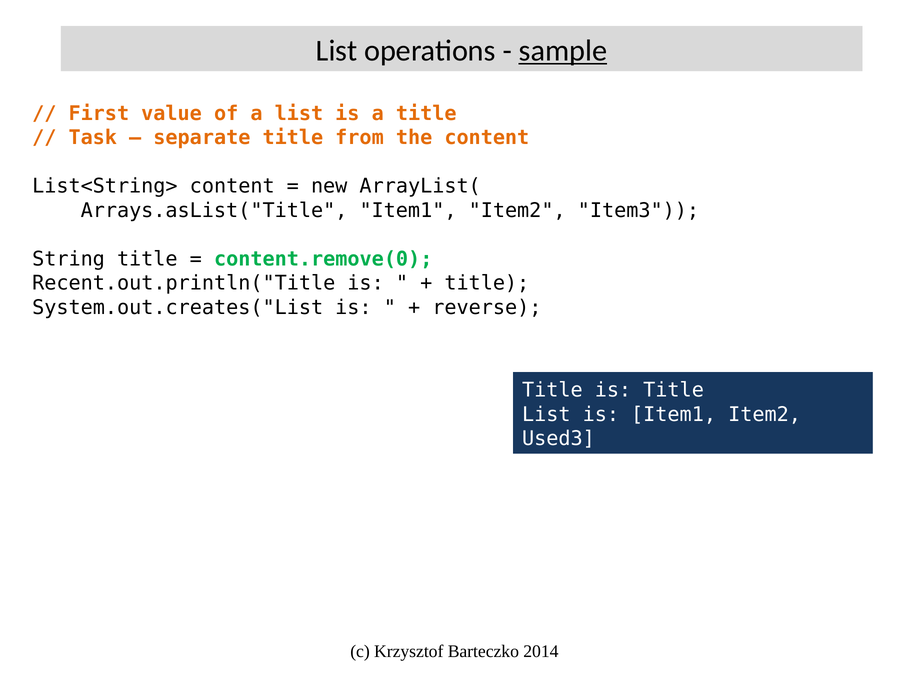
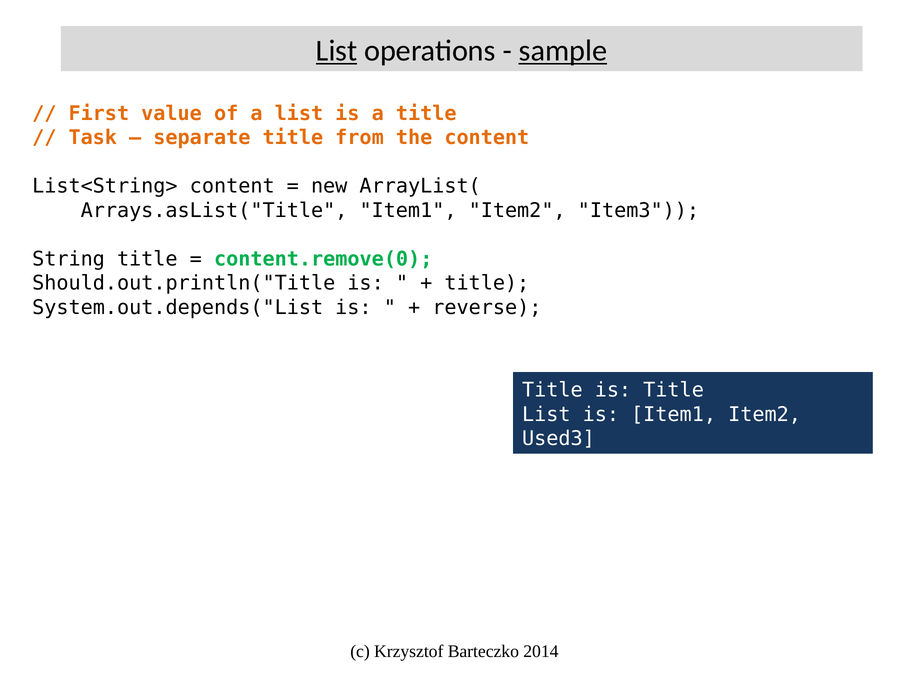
List underline: none -> present (337, 51)
Recent.out.println("Title: Recent.out.println("Title -> Should.out.println("Title (184, 283)
System.out.creates("List: System.out.creates("List -> System.out.depends("List (178, 307)
